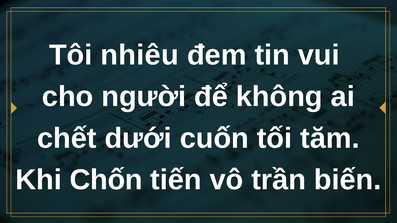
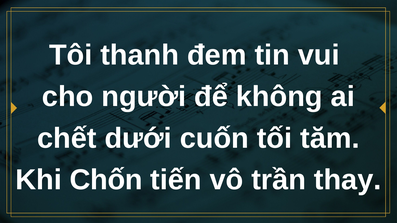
nhiêu: nhiêu -> thanh (140, 55)
biến: biến -> thay (348, 180)
